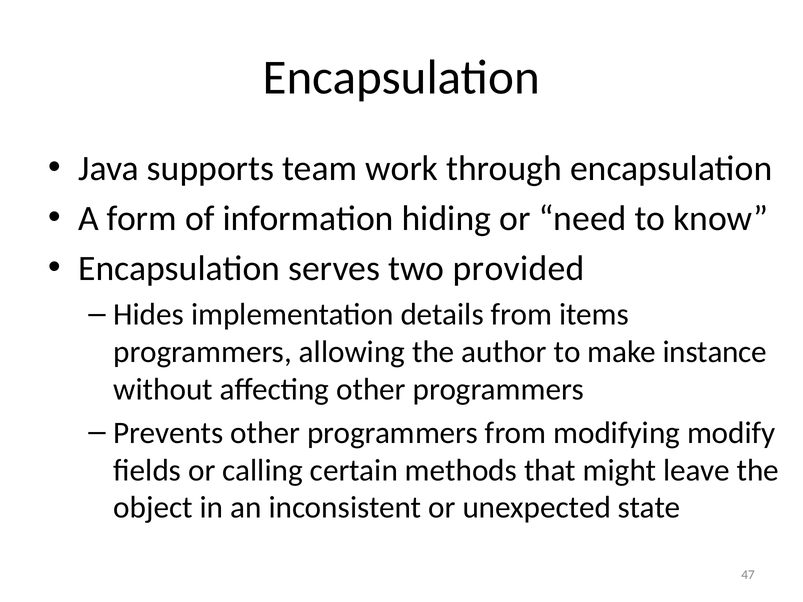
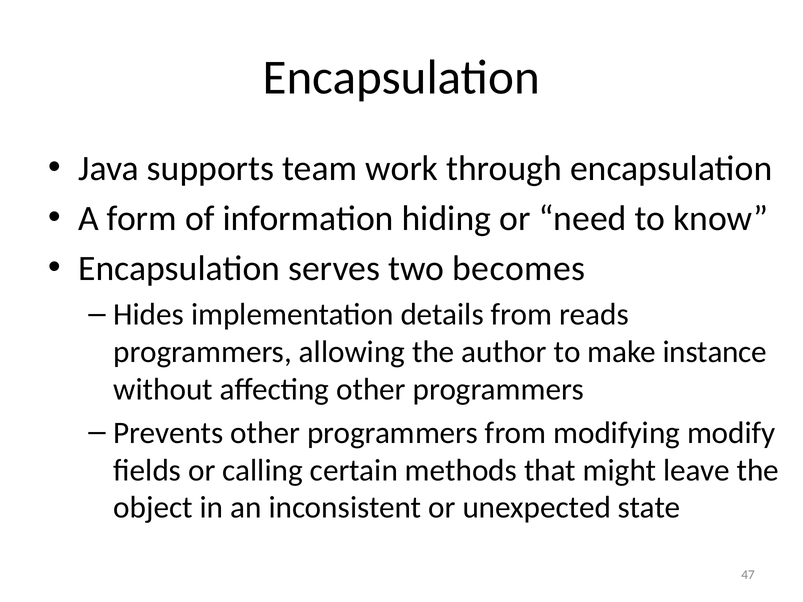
provided: provided -> becomes (519, 269)
items: items -> reads (594, 315)
